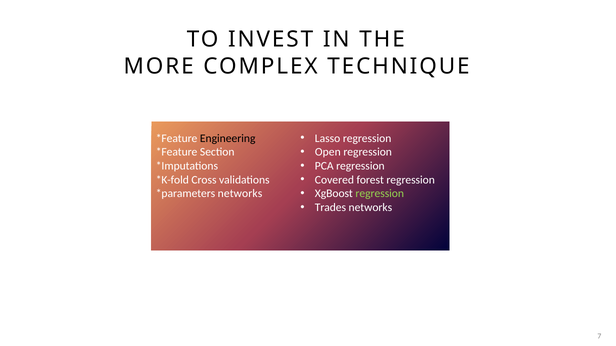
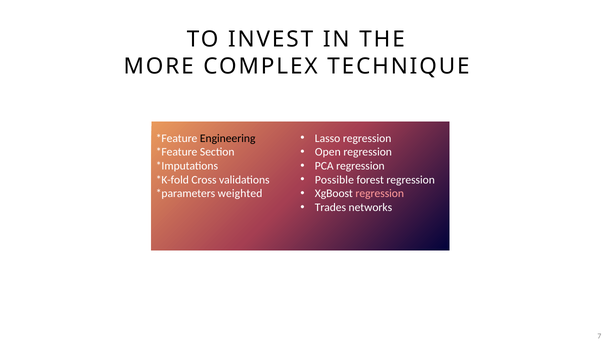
Covered: Covered -> Possible (334, 180)
regression colour: light green -> pink (380, 194)
networks: networks -> weighted (240, 194)
